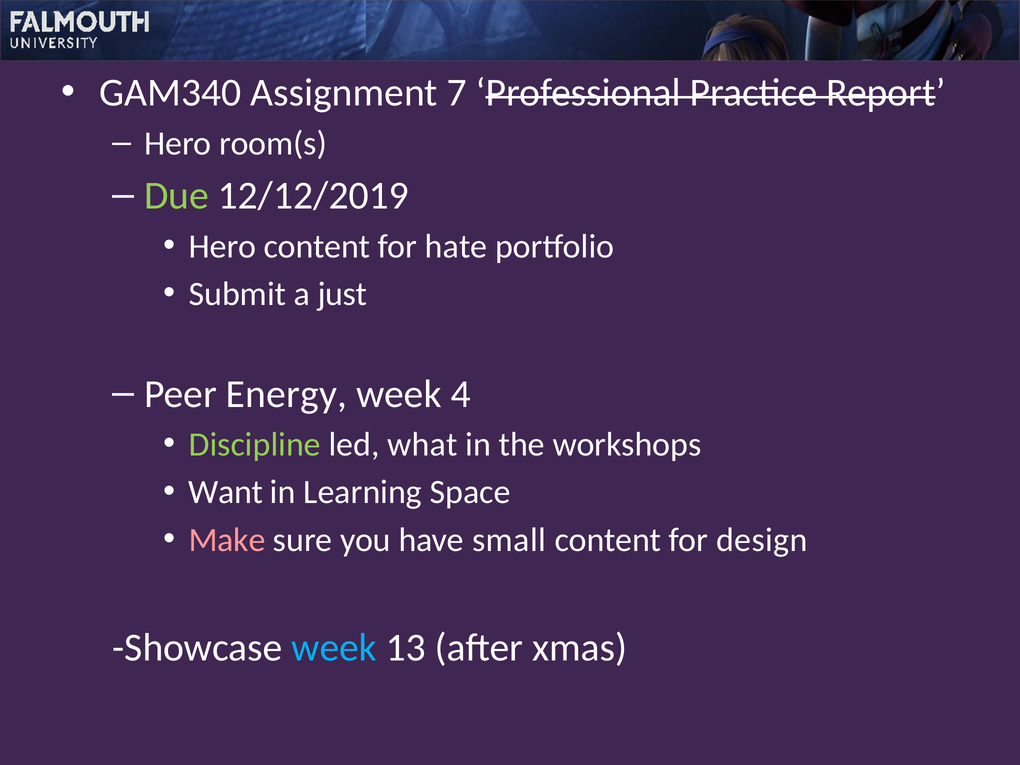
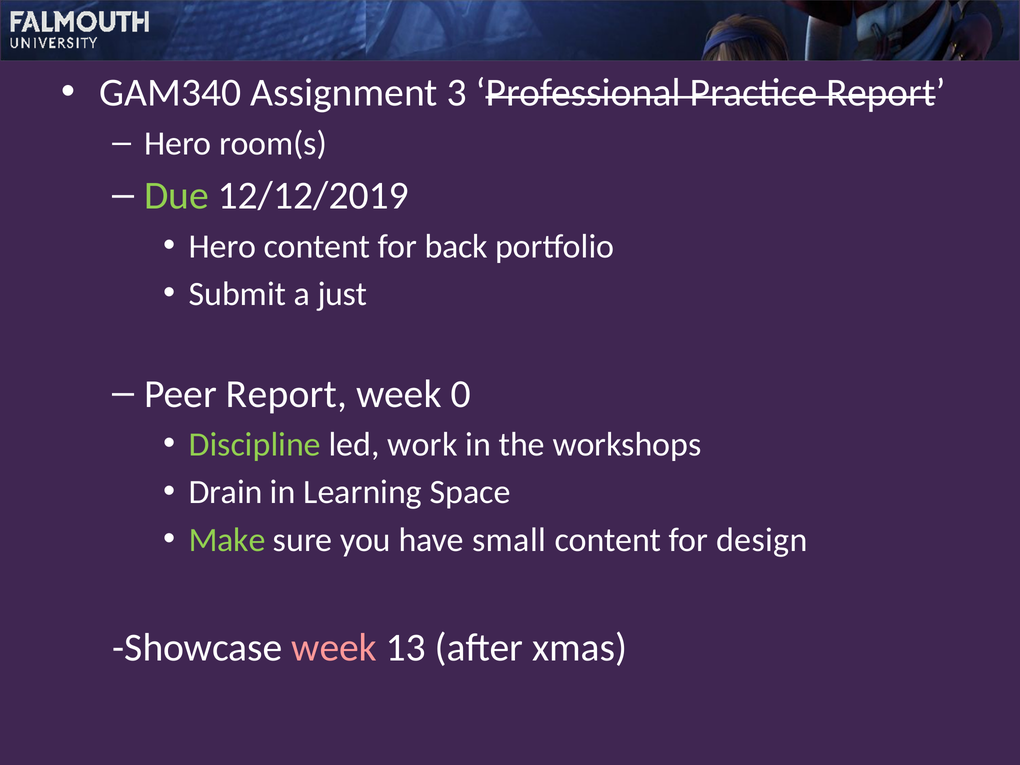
7: 7 -> 3 (457, 93)
hate: hate -> back (456, 246)
Peer Energy: Energy -> Report (286, 394)
4: 4 -> 0 (461, 394)
what: what -> work (422, 445)
Want: Want -> Drain (226, 492)
Make colour: pink -> light green (227, 540)
week colour: light blue -> pink (334, 648)
